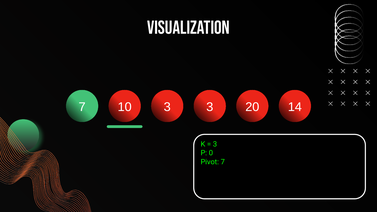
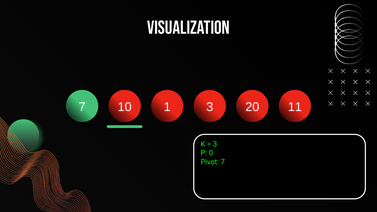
10 3: 3 -> 1 (167, 107)
14: 14 -> 11 (295, 107)
